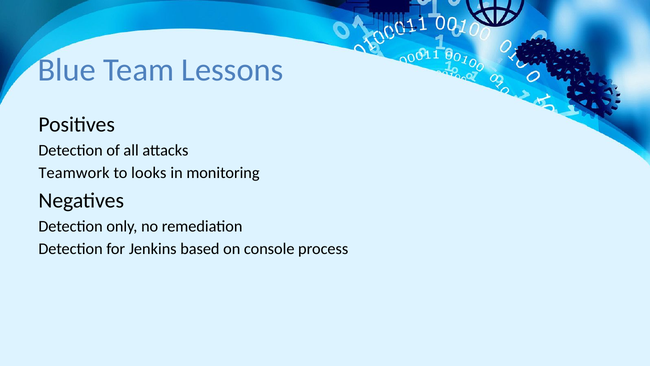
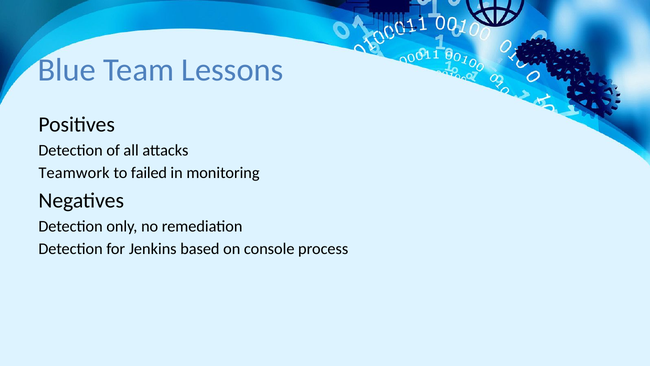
looks: looks -> failed (149, 173)
